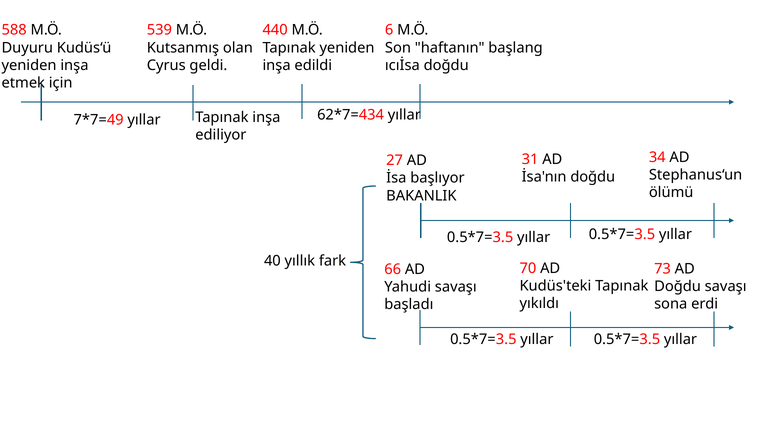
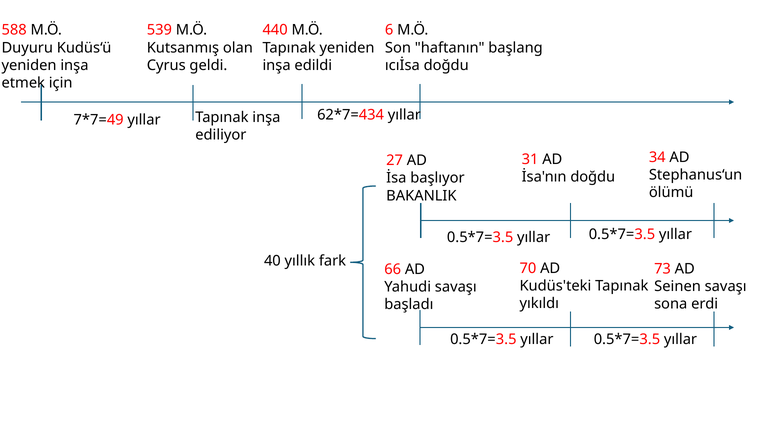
Doğdu: Doğdu -> Seinen (678, 286)
